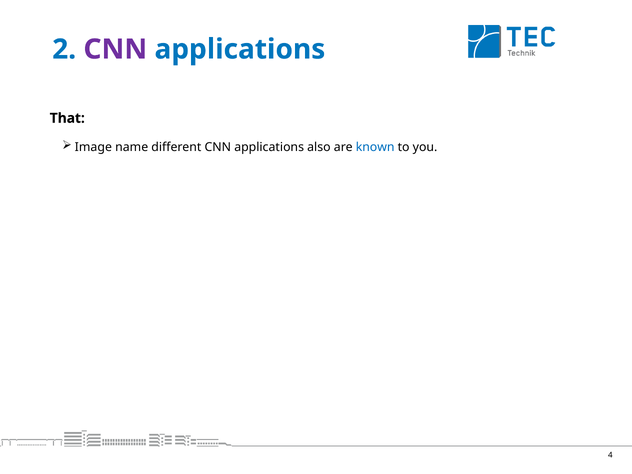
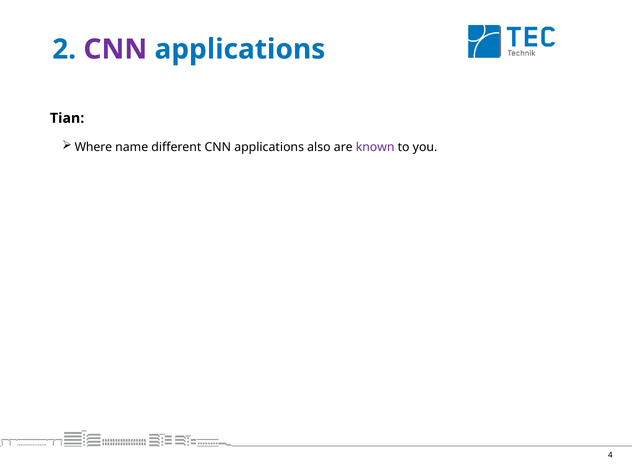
That: That -> Tian (67, 118)
Image: Image -> Where (93, 147)
known colour: blue -> purple (375, 147)
